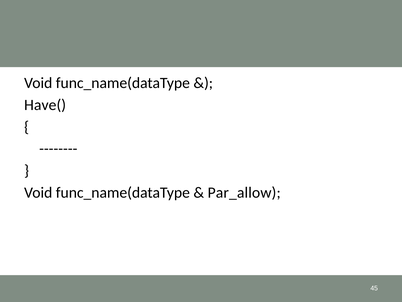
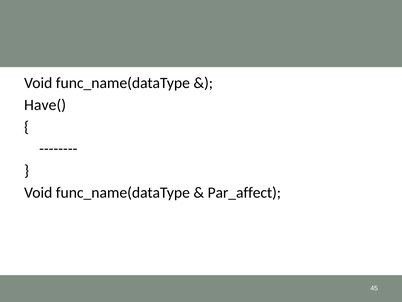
Par_allow: Par_allow -> Par_affect (244, 192)
